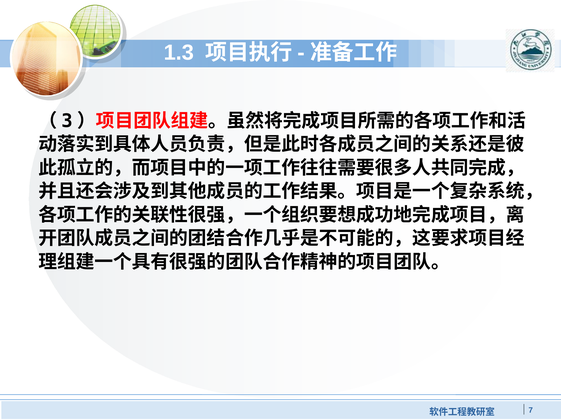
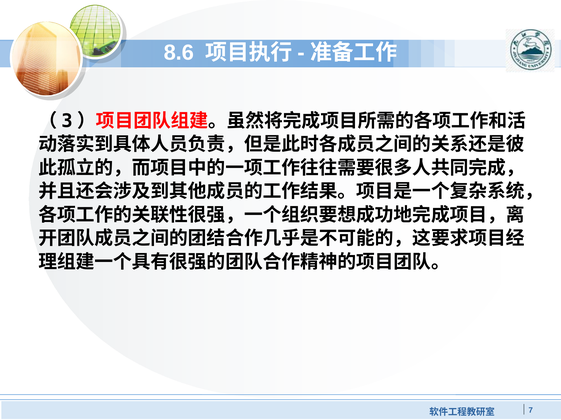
1.3: 1.3 -> 8.6 (179, 53)
